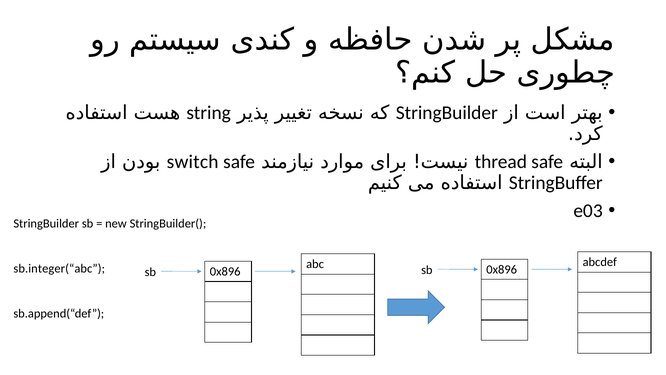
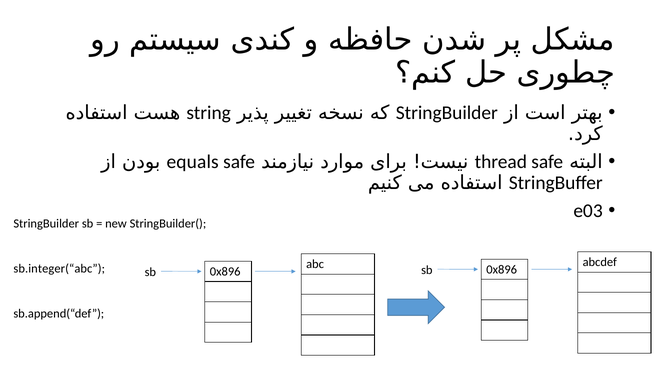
switch: switch -> equals (193, 162)
